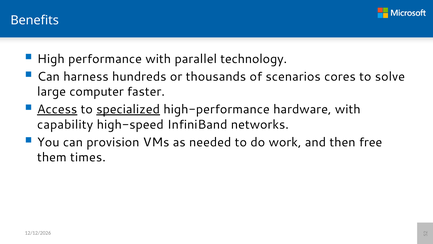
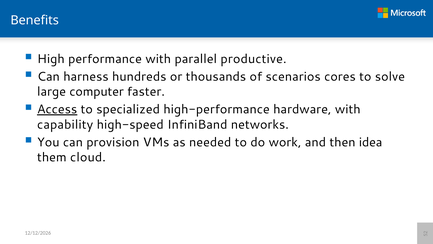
technology: technology -> productive (254, 59)
specialized underline: present -> none (128, 109)
free: free -> idea (371, 142)
times: times -> cloud (88, 157)
